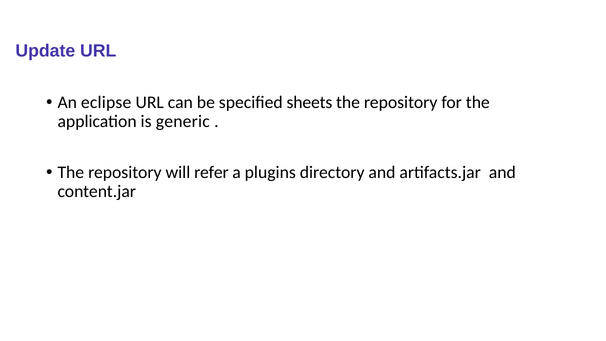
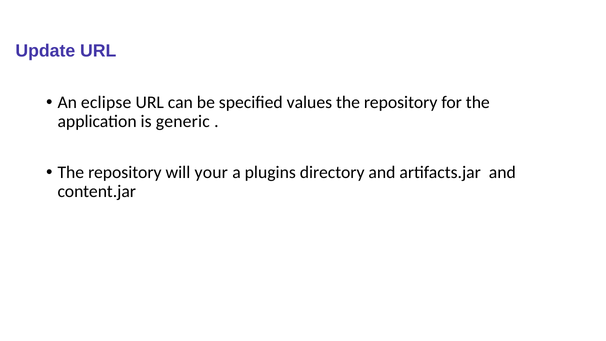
sheets: sheets -> values (309, 102)
refer: refer -> your (211, 172)
